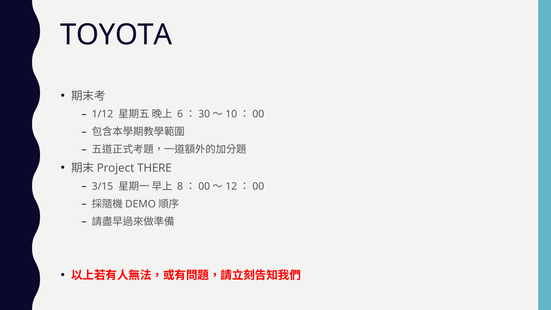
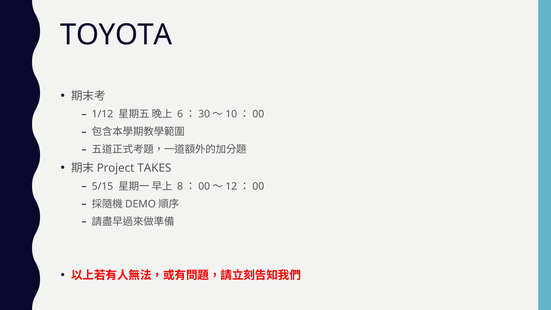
THERE: THERE -> TAKES (154, 168)
3/15: 3/15 -> 5/15 (102, 186)
